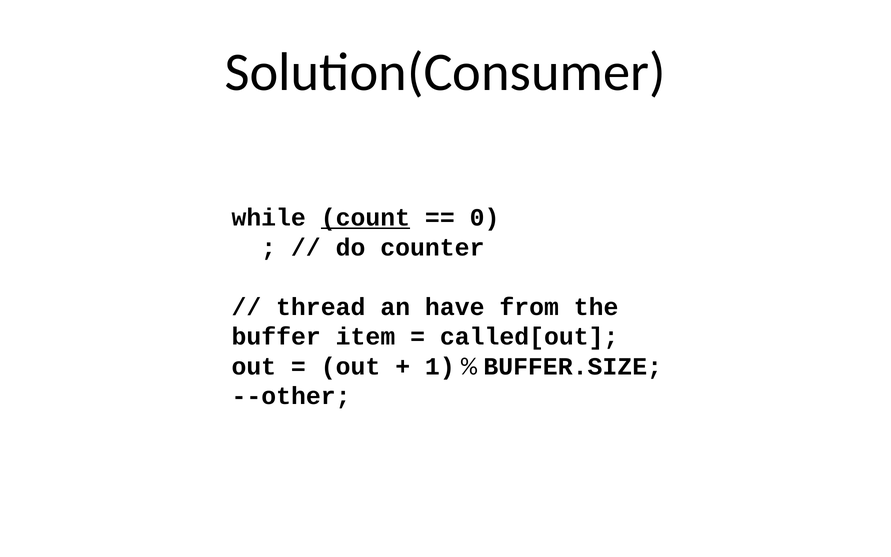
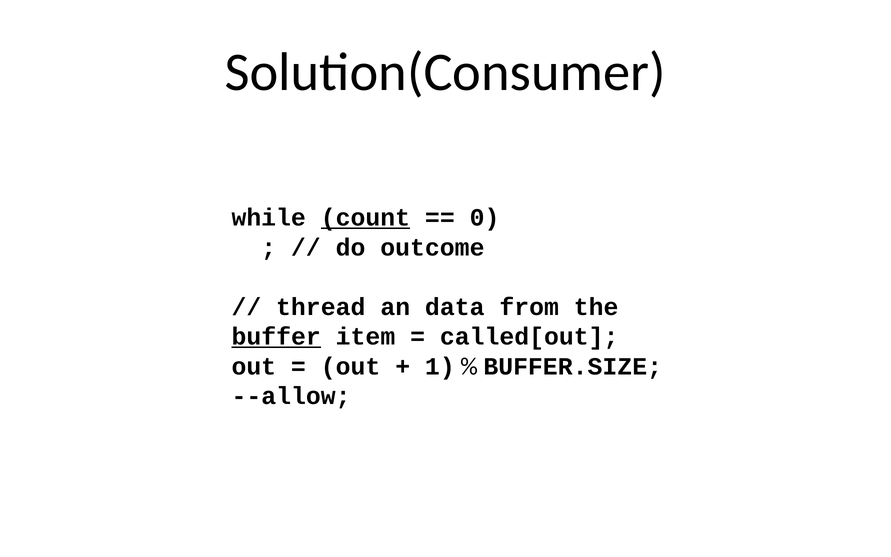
counter: counter -> outcome (432, 247)
have: have -> data (455, 307)
buffer underline: none -> present (276, 337)
--other: --other -> --allow (291, 396)
